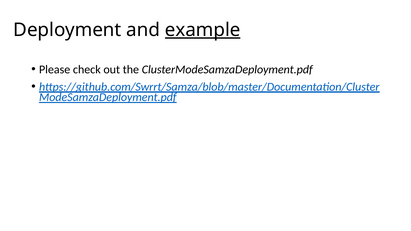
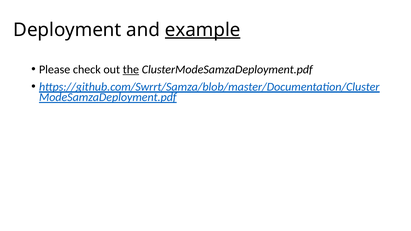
the underline: none -> present (131, 69)
